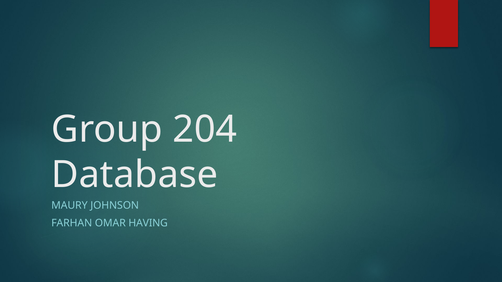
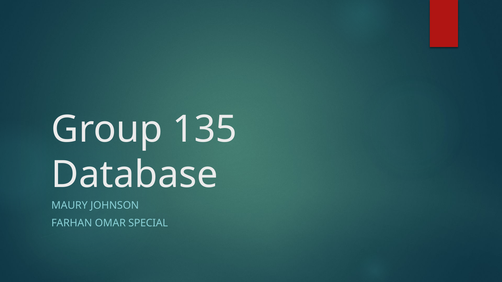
204: 204 -> 135 (205, 130)
HAVING: HAVING -> SPECIAL (148, 223)
